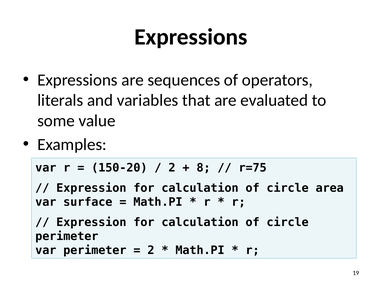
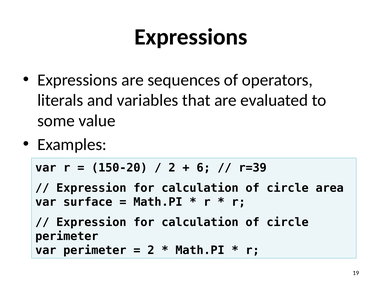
8: 8 -> 6 (204, 168)
r=75: r=75 -> r=39 (253, 168)
